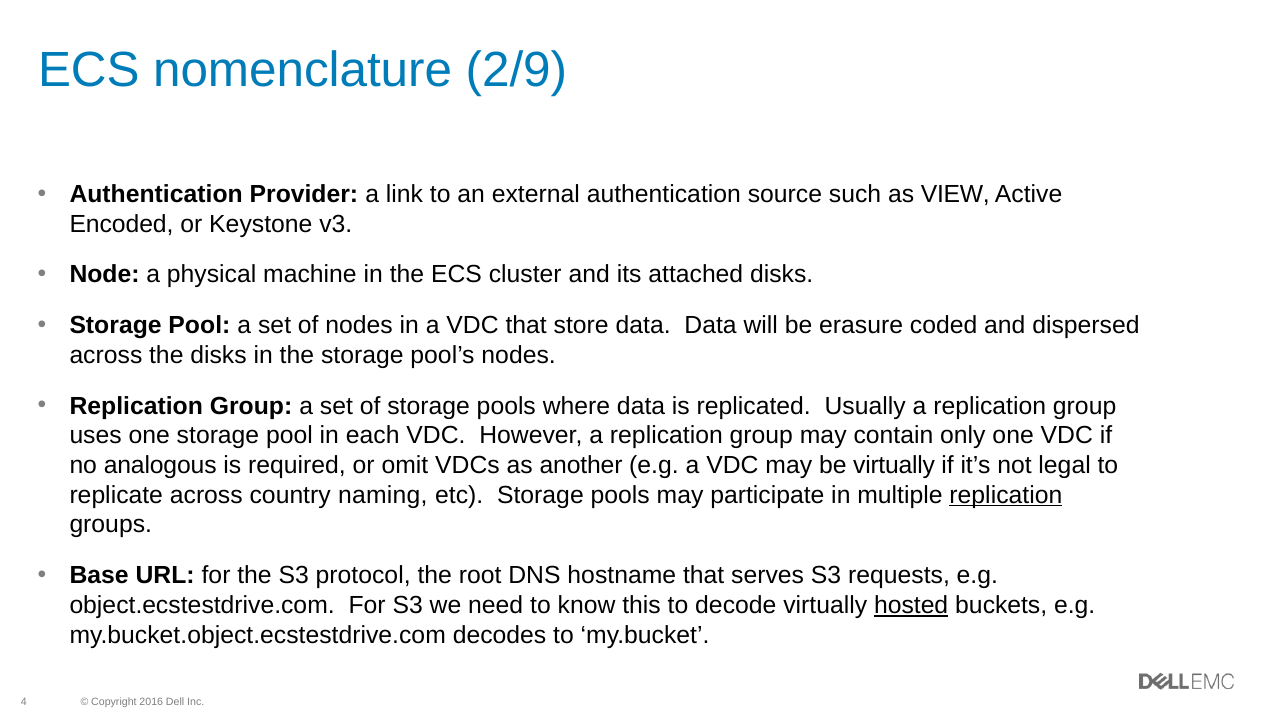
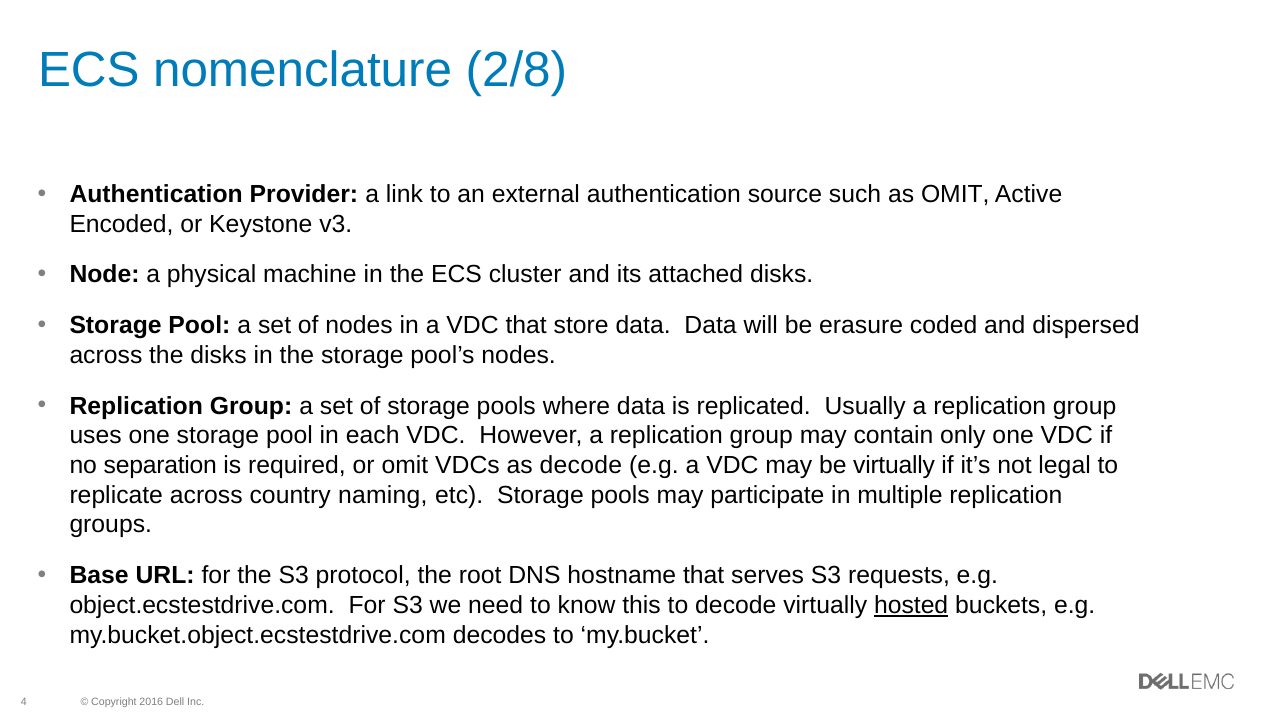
2/9: 2/9 -> 2/8 (516, 70)
as VIEW: VIEW -> OMIT (955, 194)
analogous: analogous -> separation (160, 465)
as another: another -> decode (581, 465)
replication underline: present -> none (1006, 495)
